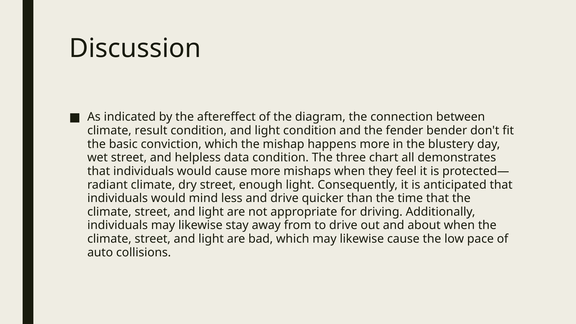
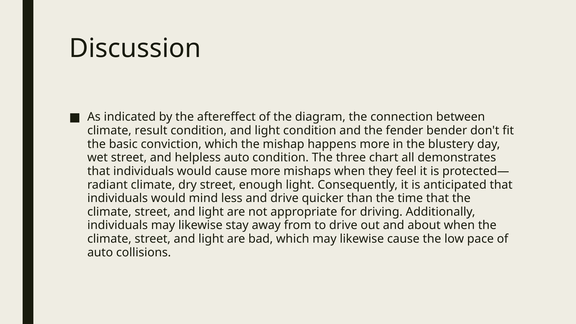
helpless data: data -> auto (237, 158)
